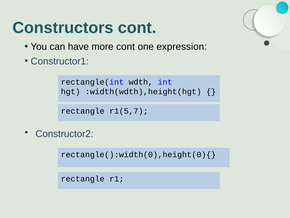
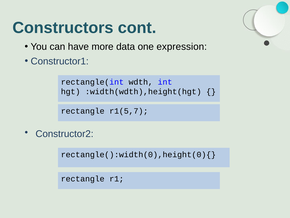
more cont: cont -> data (126, 47)
